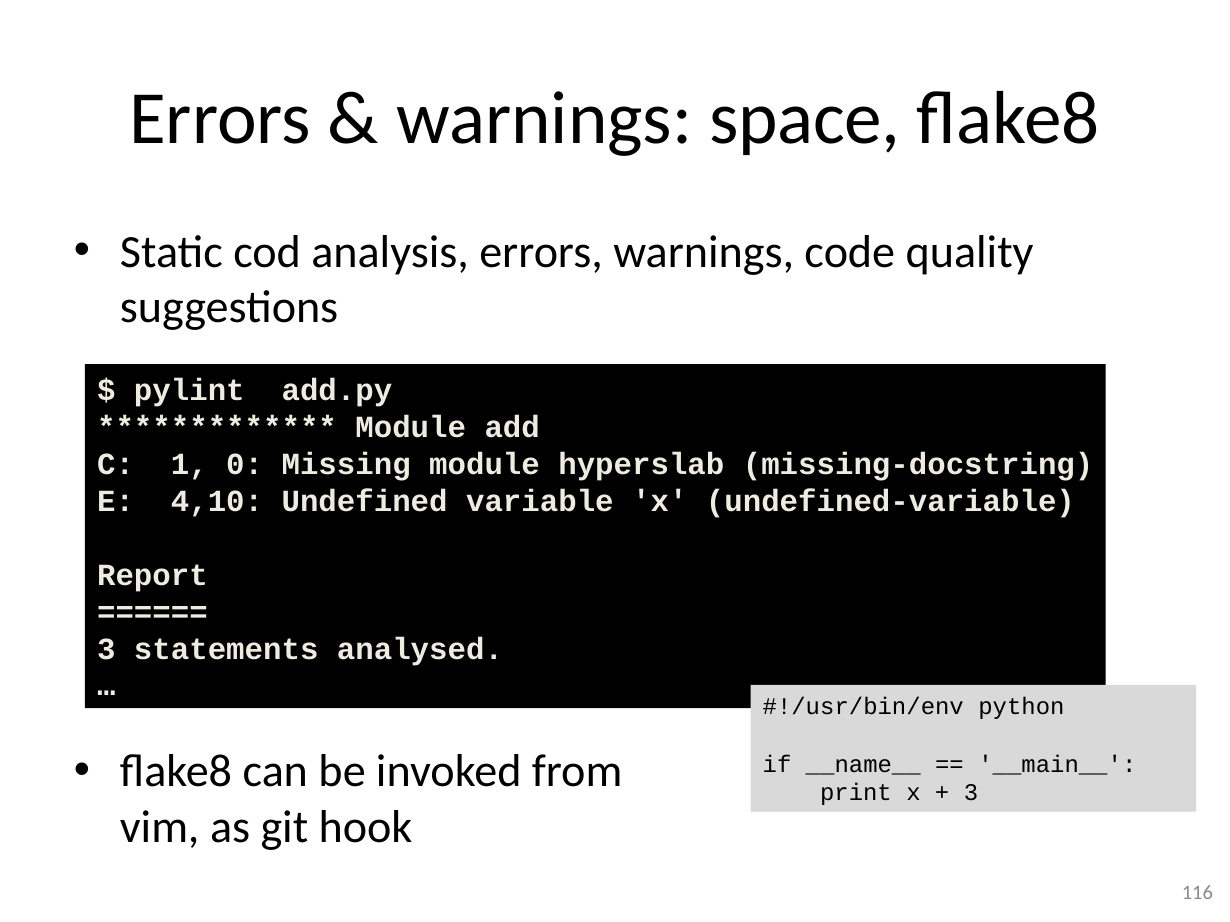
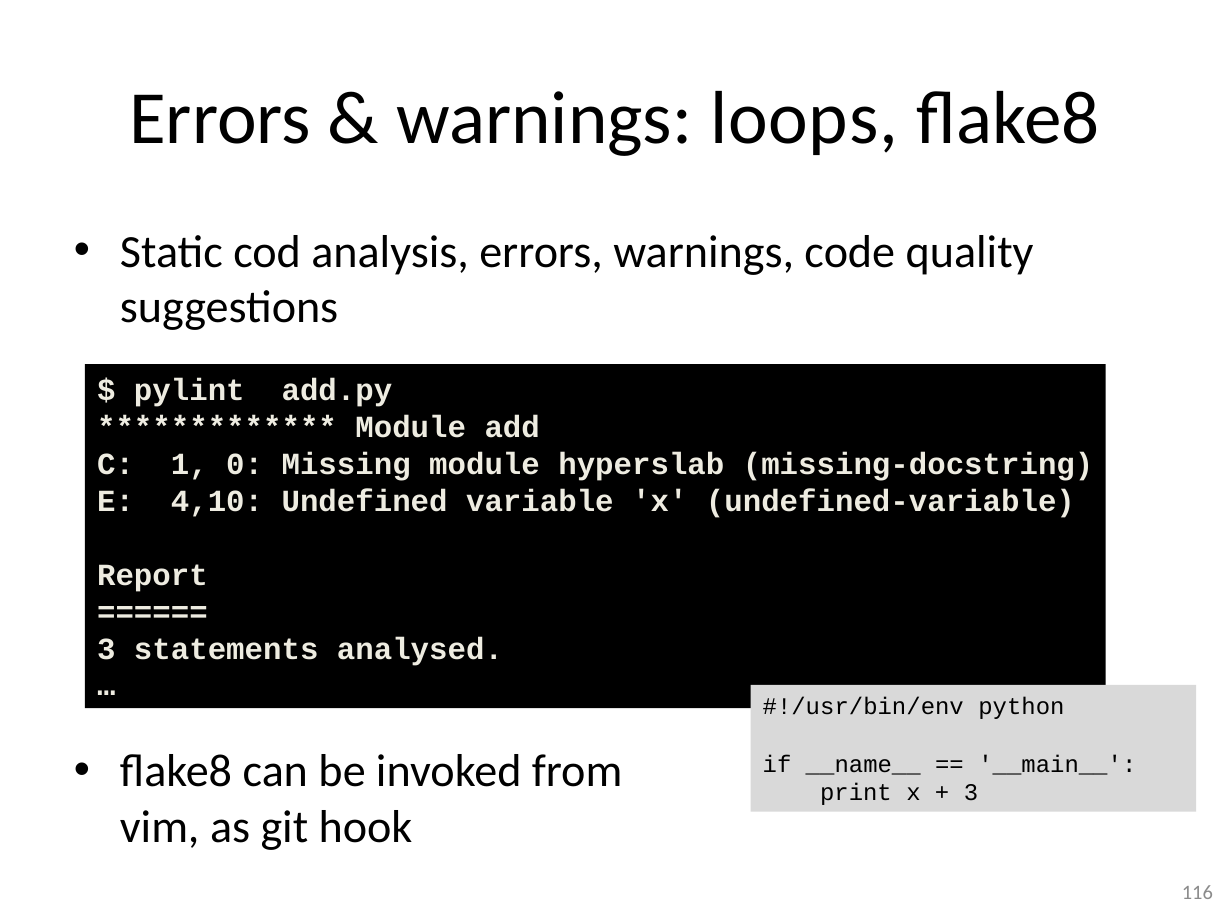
space: space -> loops (804, 119)
